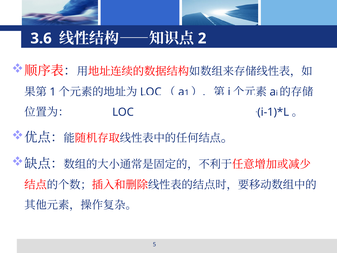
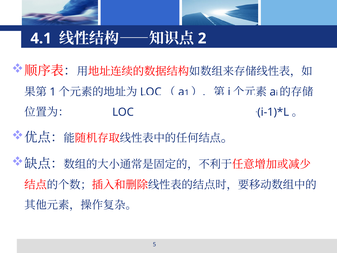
3.6: 3.6 -> 4.1 (41, 38)
